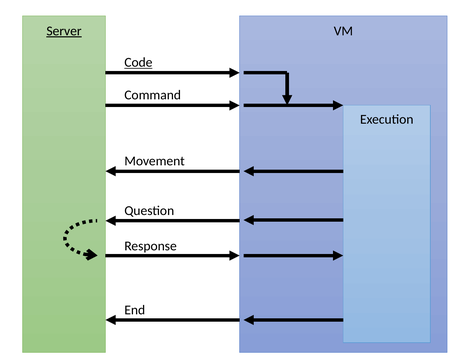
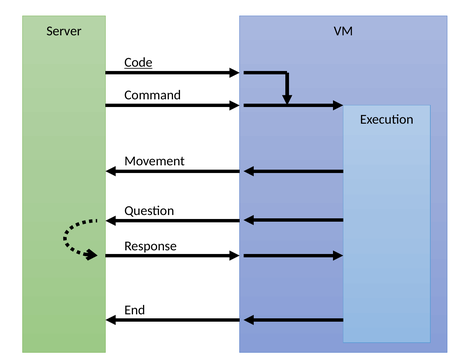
Server underline: present -> none (64, 31)
